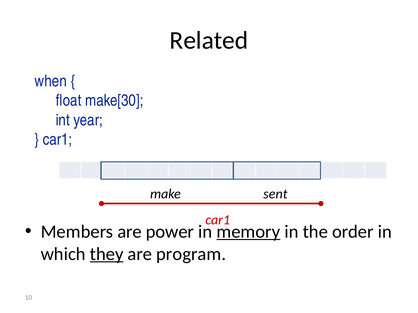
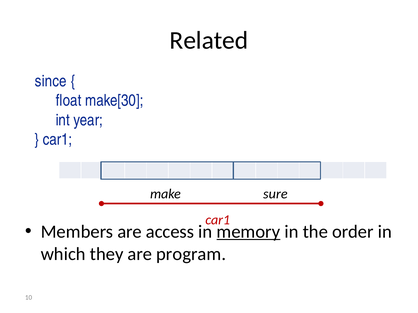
when: when -> since (51, 81)
sent: sent -> sure (275, 194)
power: power -> access (170, 232)
they underline: present -> none (107, 254)
